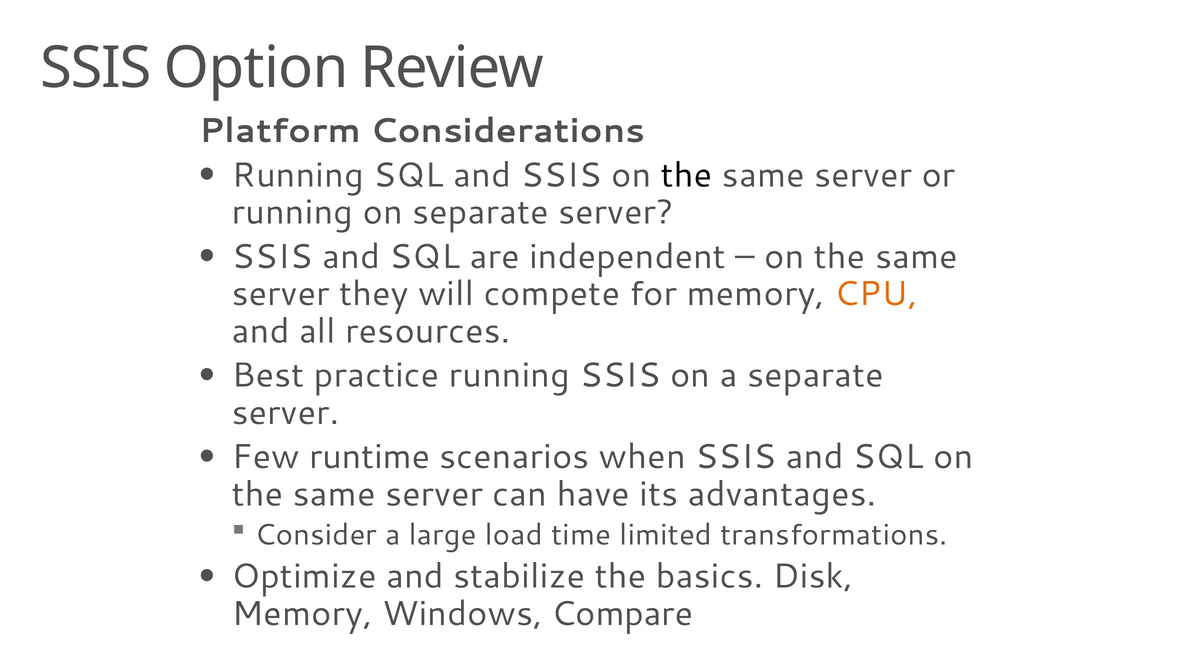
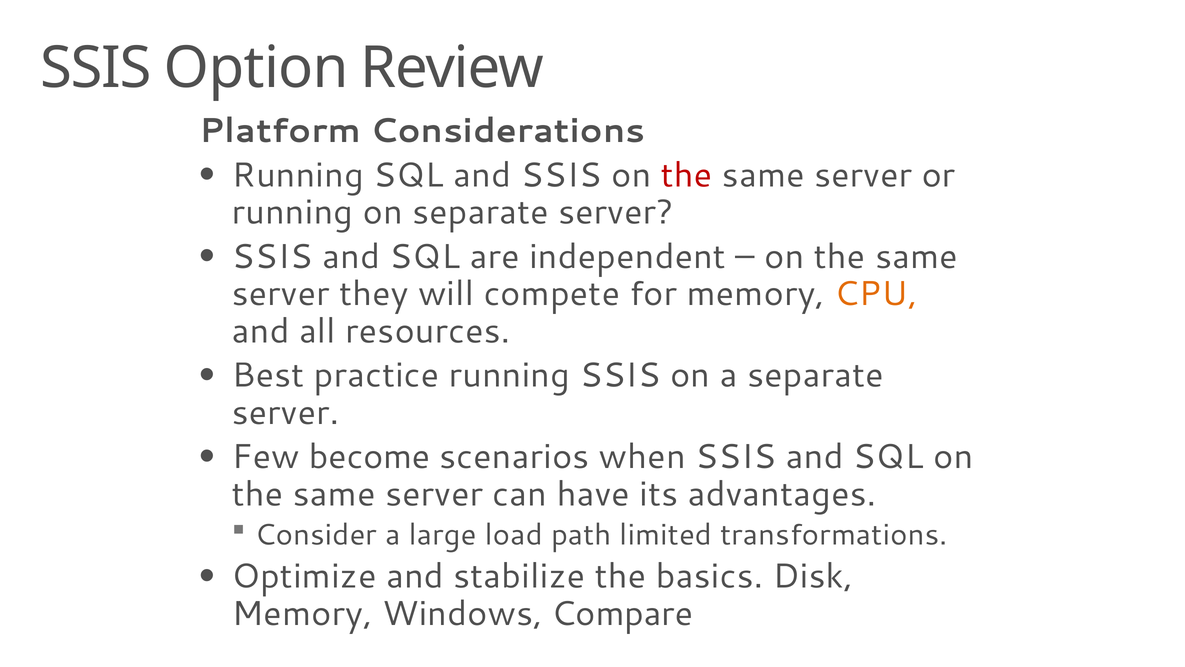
the colour: black -> red (687, 175)
runtime: runtime -> become (370, 457)
time: time -> path (581, 535)
